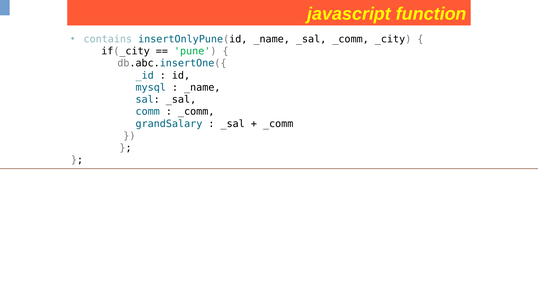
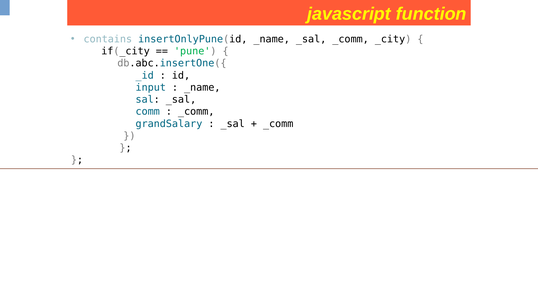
mysql: mysql -> input (151, 88)
